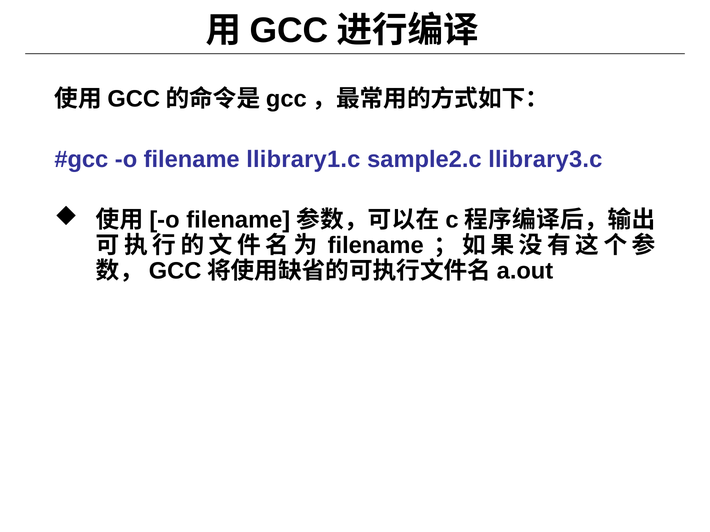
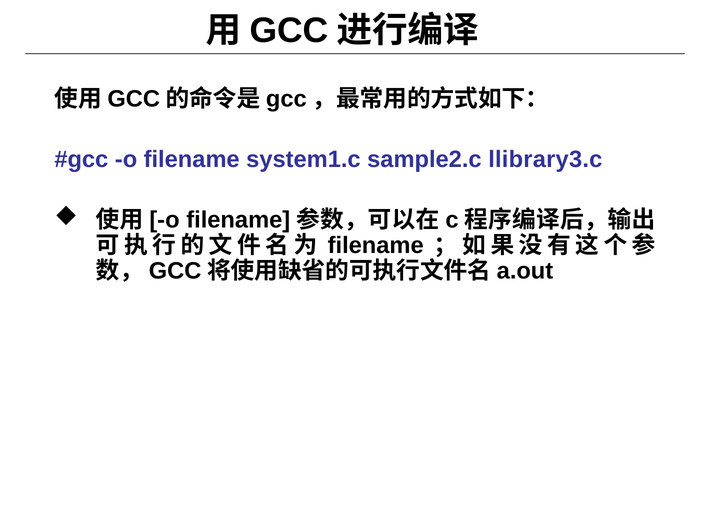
llibrary1.c: llibrary1.c -> system1.c (303, 160)
